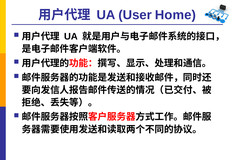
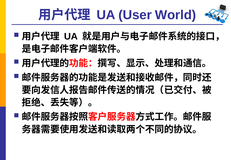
Home: Home -> World (176, 15)
